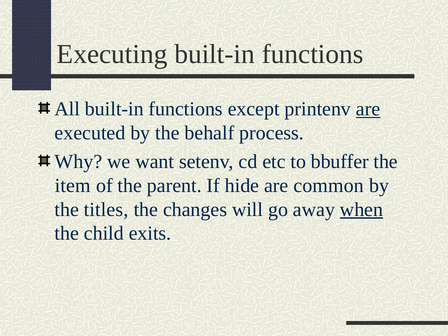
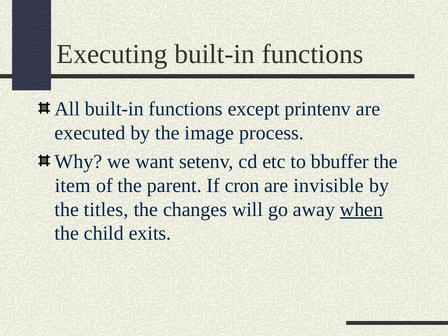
are underline: present -> none (368, 109)
behalf: behalf -> image (209, 133)
hide: hide -> cron (242, 186)
common: common -> invisible (329, 186)
